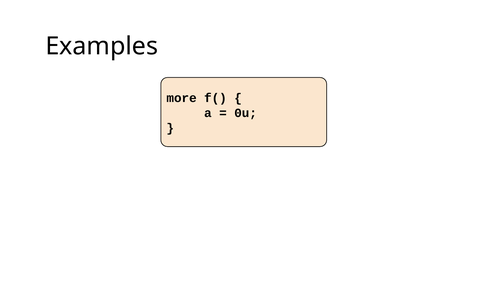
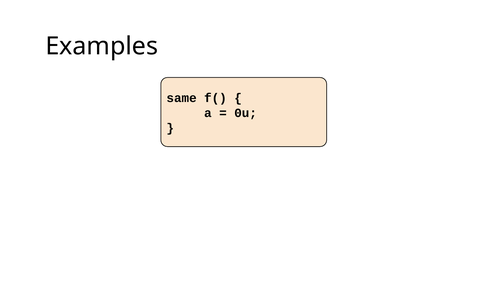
more: more -> same (182, 98)
